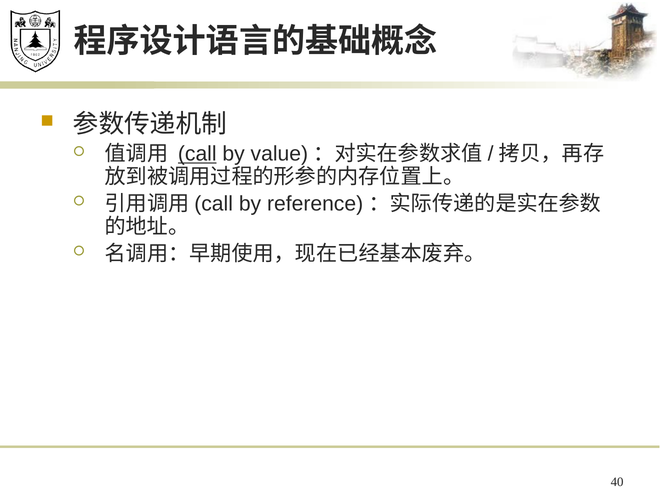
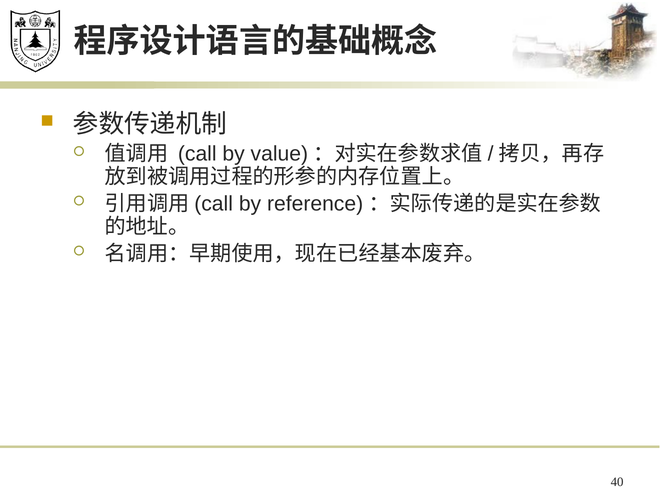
call underline: present -> none (197, 154)
